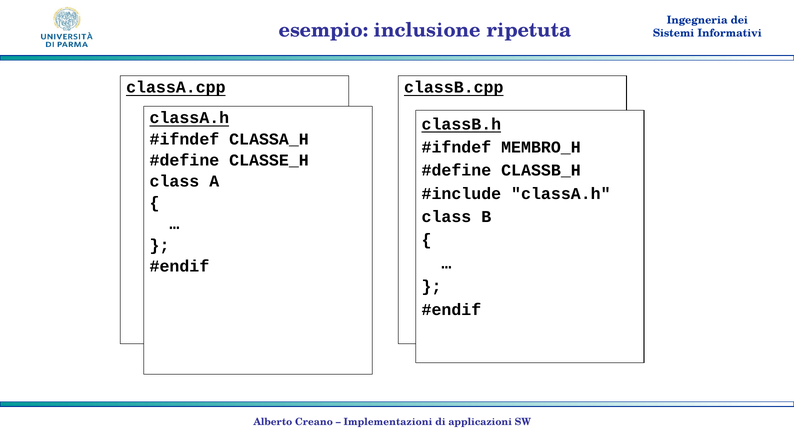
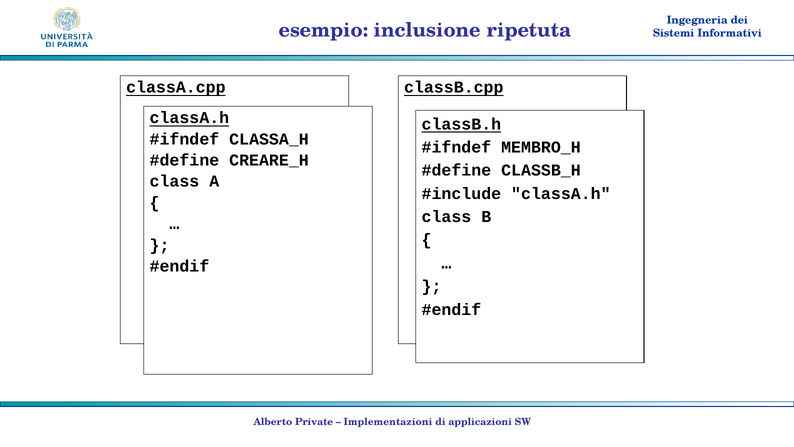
CLASSE_H: CLASSE_H -> CREARE_H (269, 160)
Creano: Creano -> Private (314, 421)
